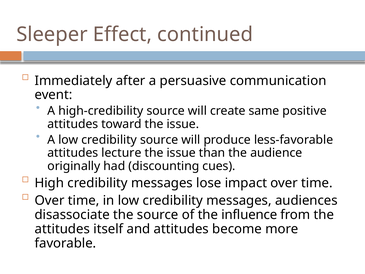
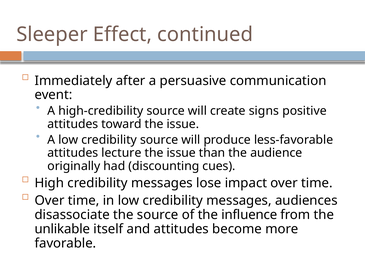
same: same -> signs (264, 111)
attitudes: attitudes -> unlikable (62, 229)
